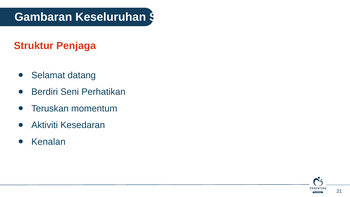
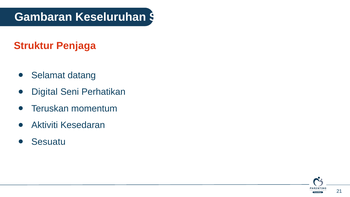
Berdiri: Berdiri -> Digital (45, 92)
Kenalan: Kenalan -> Sesuatu (48, 142)
